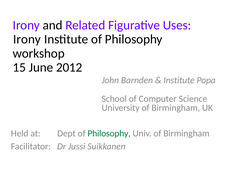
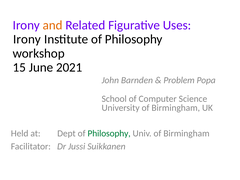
and colour: black -> orange (53, 25)
2012: 2012 -> 2021 (69, 67)
Institute: Institute -> Problem (179, 80)
